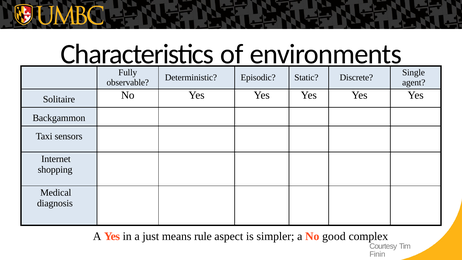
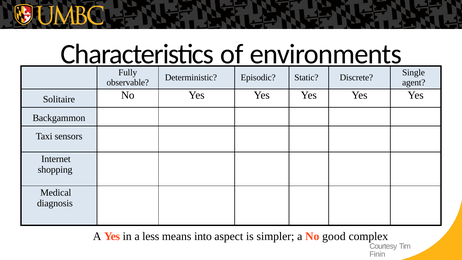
just: just -> less (151, 236)
rule: rule -> into (203, 236)
